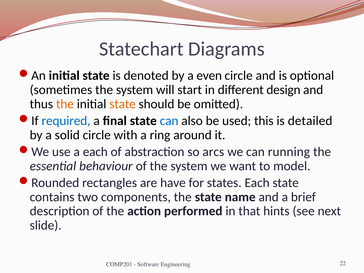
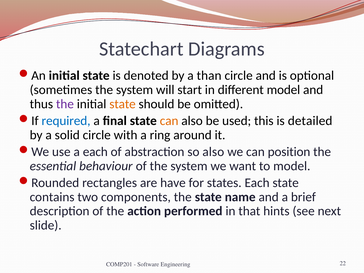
even: even -> than (209, 76)
different design: design -> model (283, 90)
the colour: orange -> purple (65, 104)
can colour: blue -> orange (169, 121)
so arcs: arcs -> also (213, 152)
running: running -> position (289, 152)
